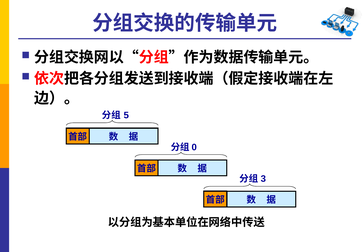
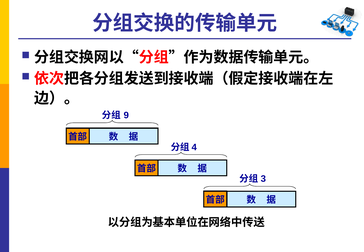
5: 5 -> 9 (126, 115)
0: 0 -> 4 (194, 147)
